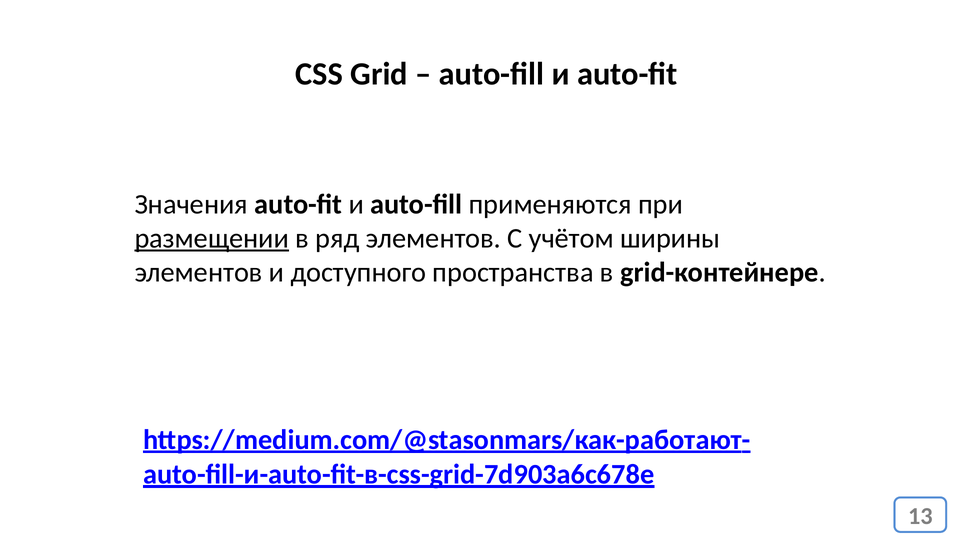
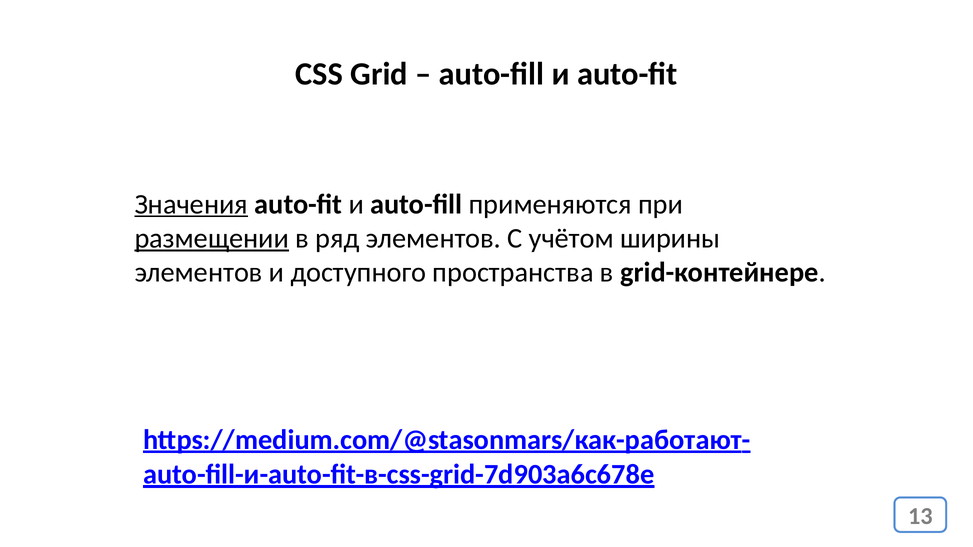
Значения underline: none -> present (191, 204)
